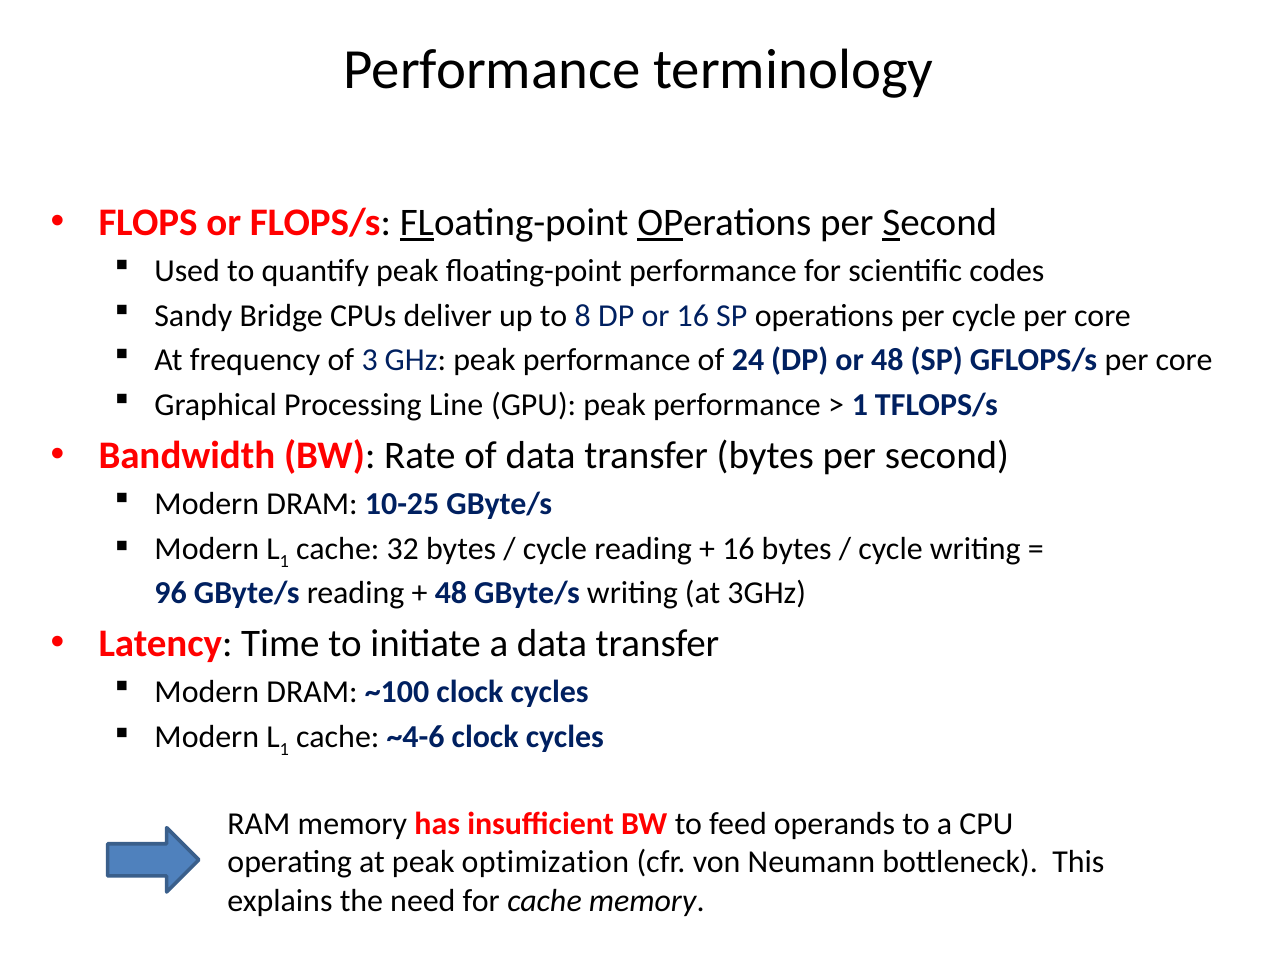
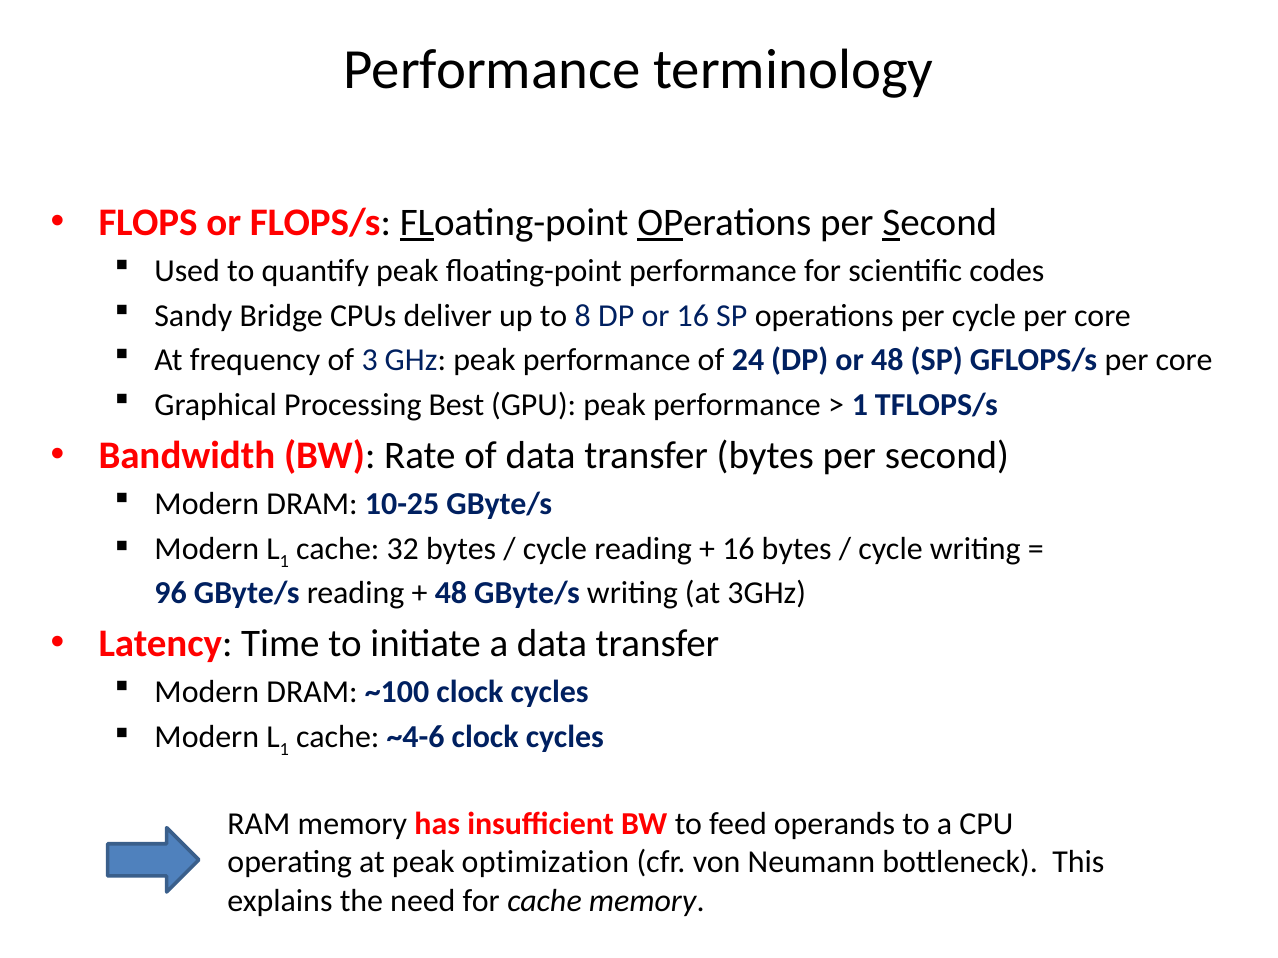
Line: Line -> Best (456, 405)
